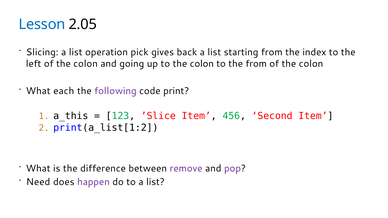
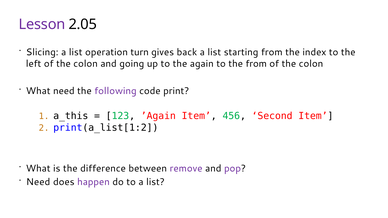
Lesson colour: blue -> purple (42, 24)
pick: pick -> turn (140, 52)
to the colon: colon -> again (202, 64)
What each: each -> need (64, 91)
’Slice: ’Slice -> ’Again (158, 116)
